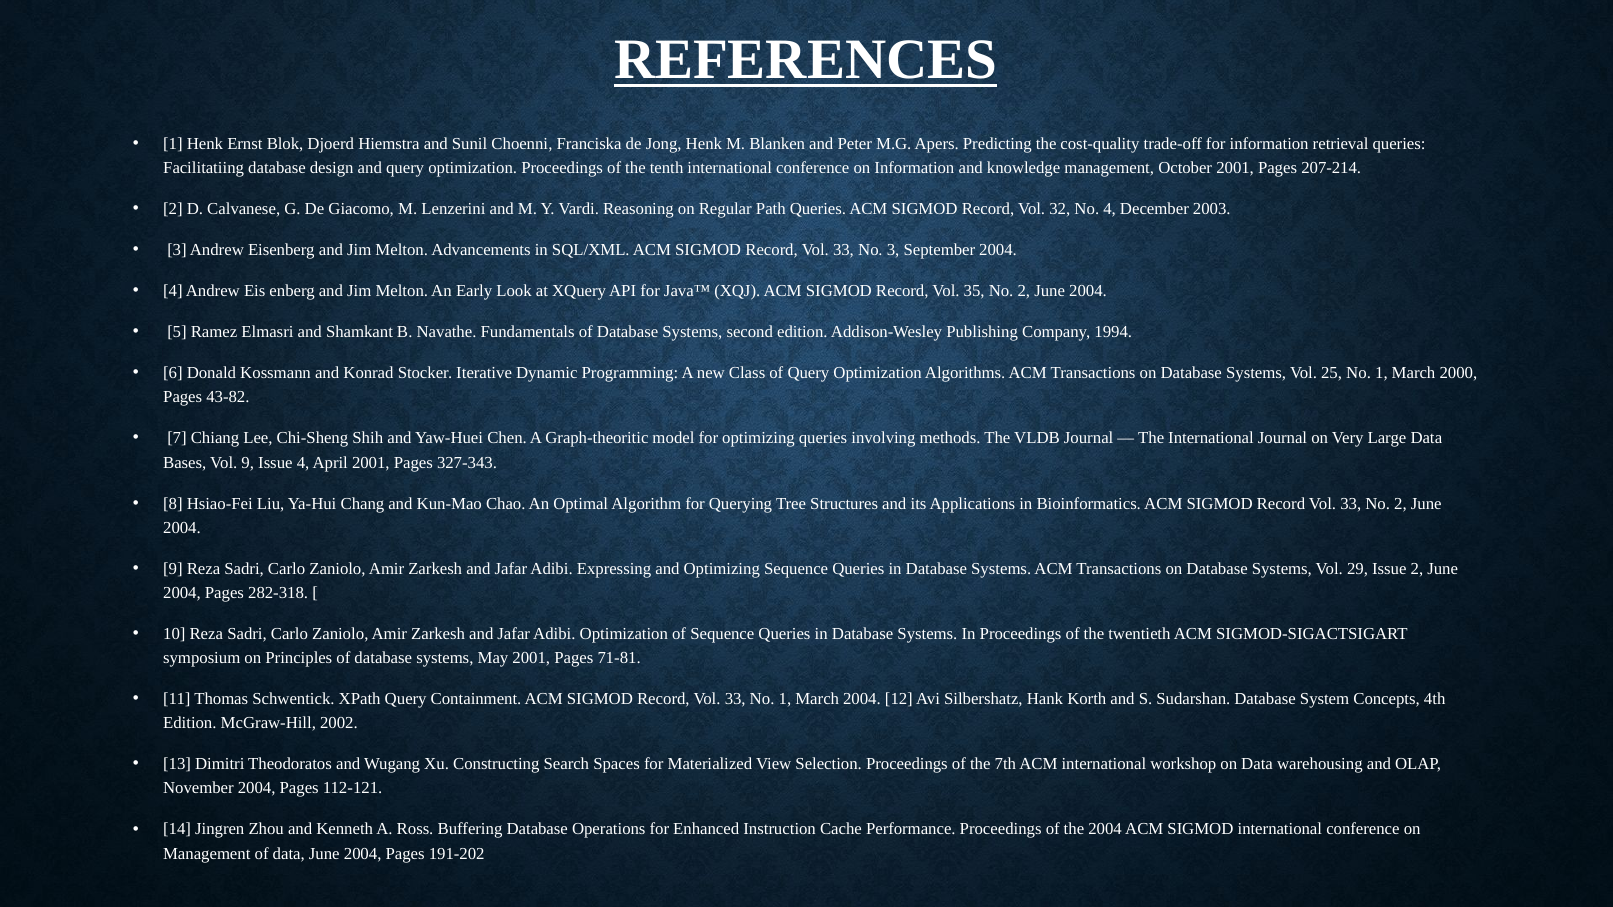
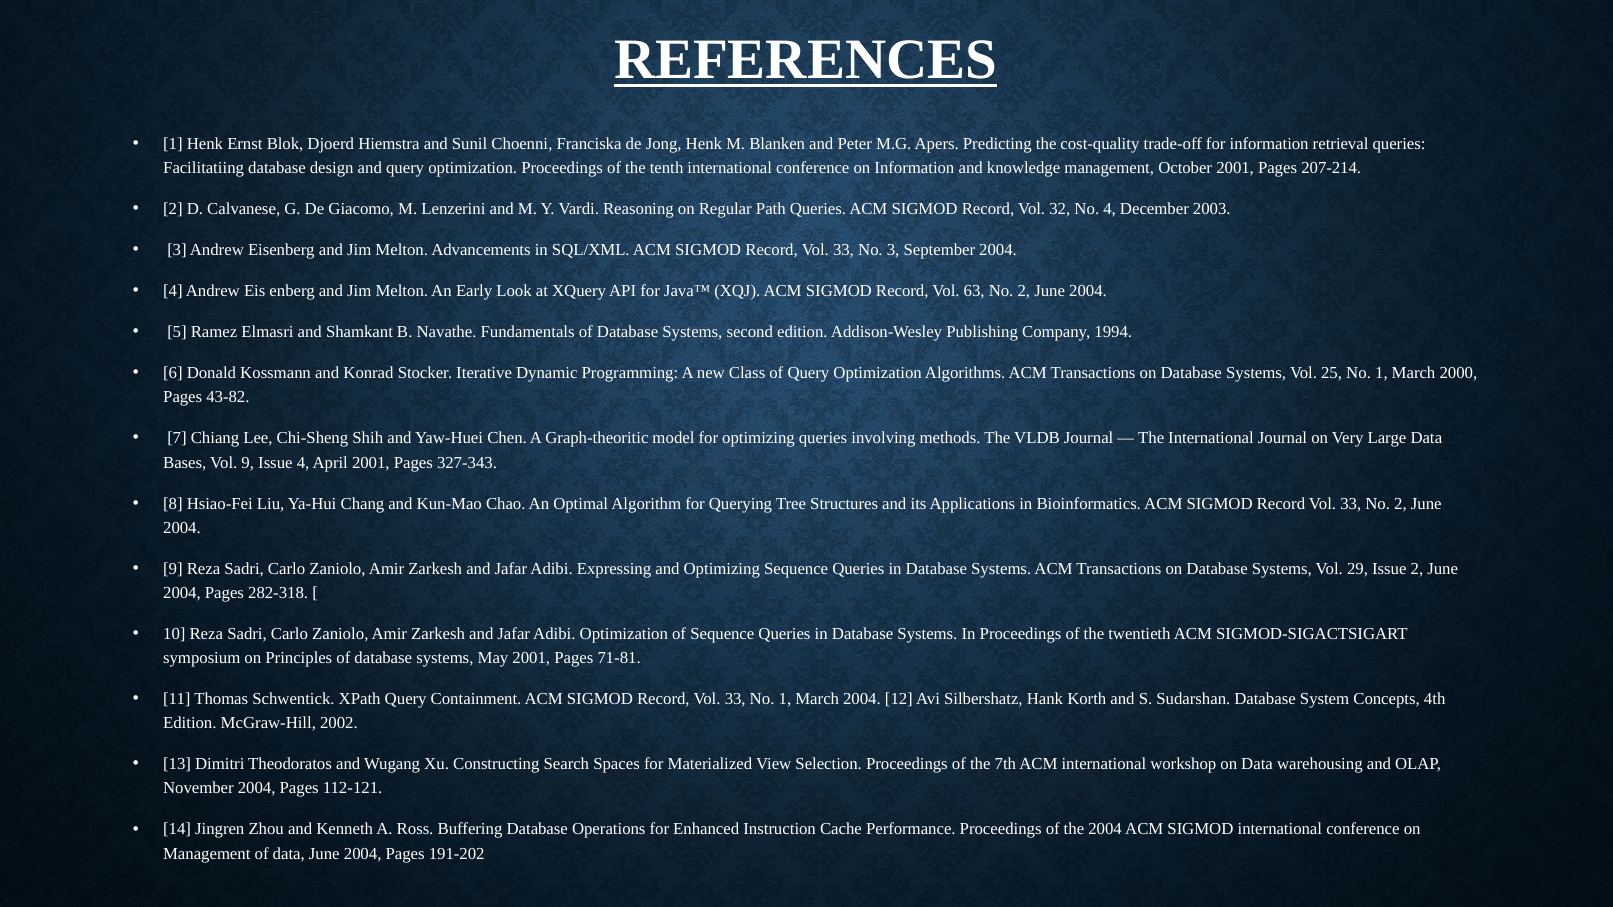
35: 35 -> 63 (974, 291)
